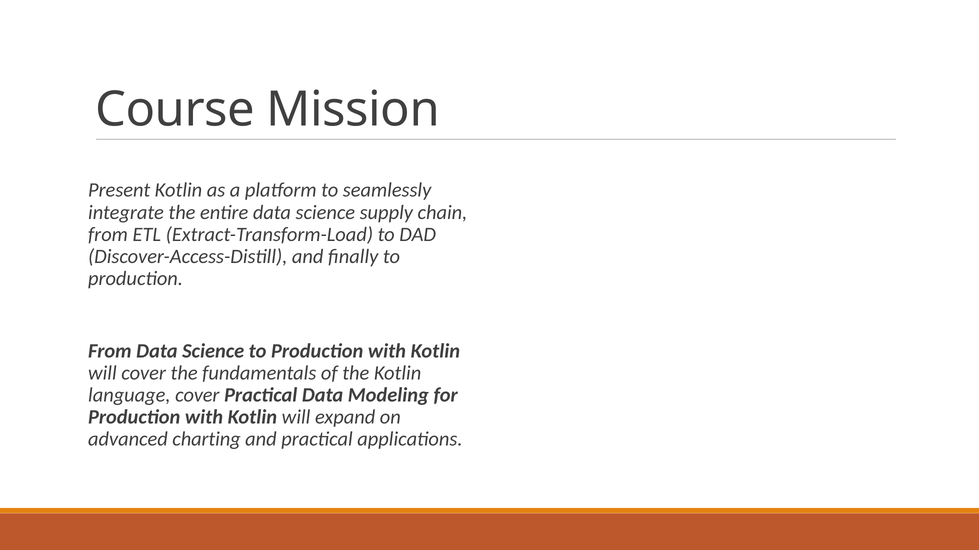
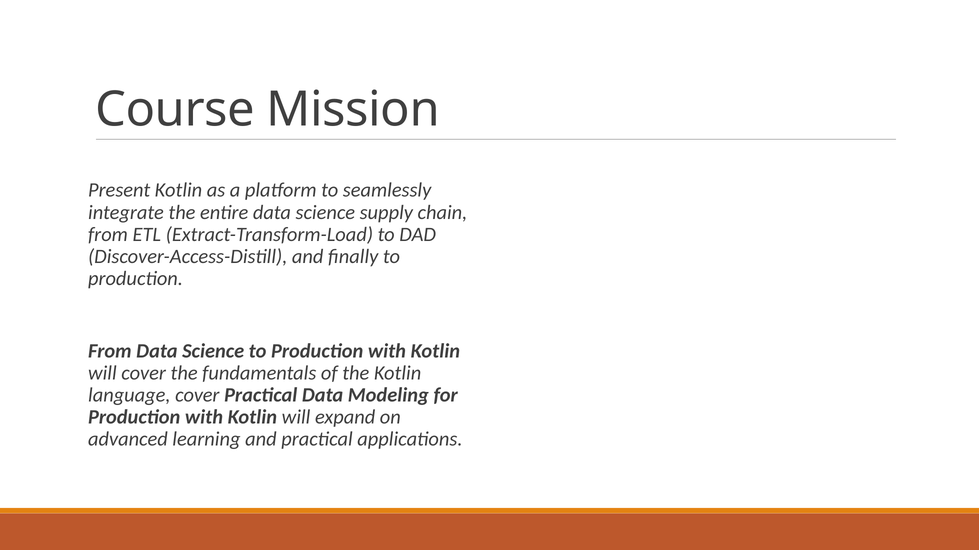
charting: charting -> learning (206, 440)
